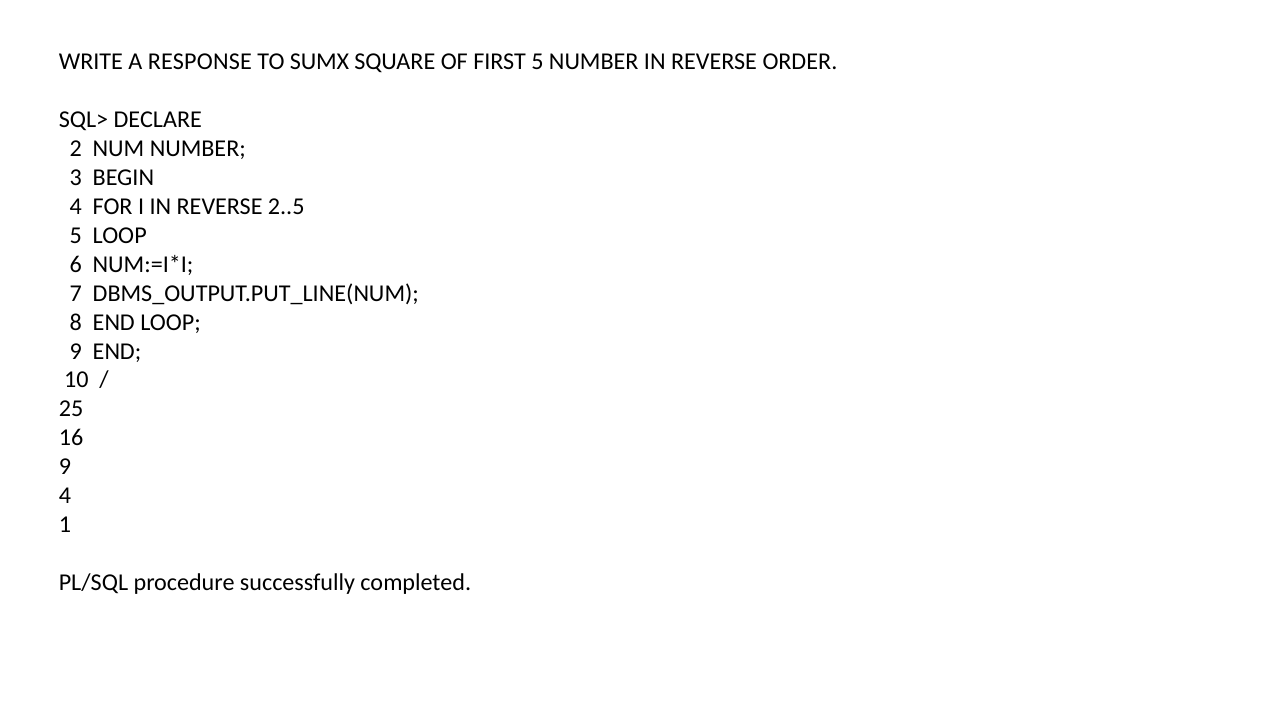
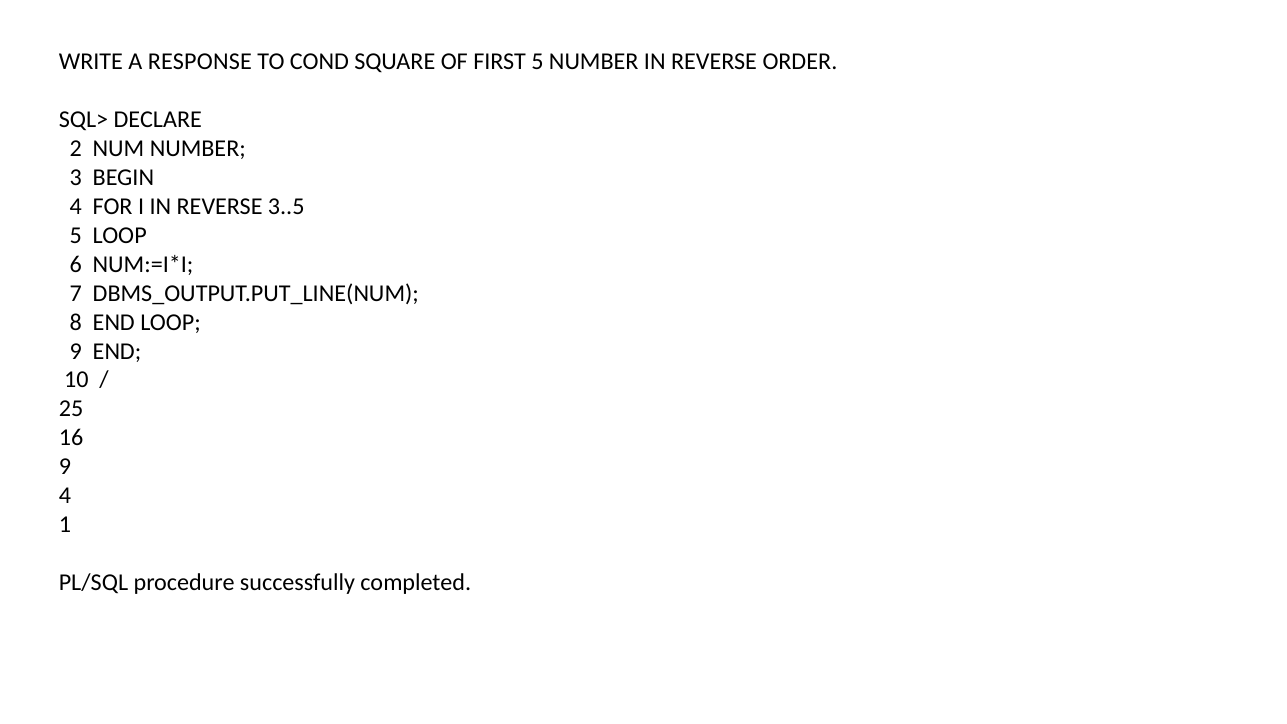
SUMX: SUMX -> COND (319, 61)
2..5: 2..5 -> 3..5 (286, 206)
